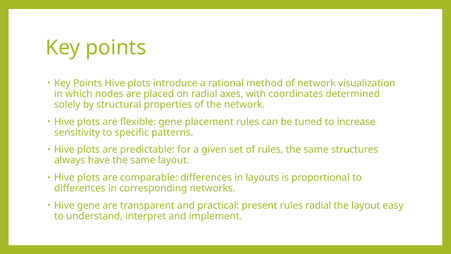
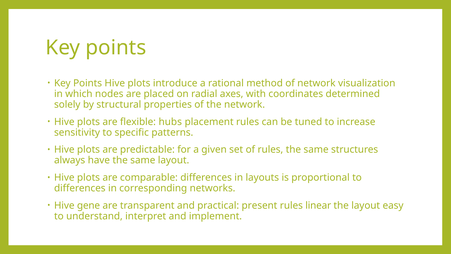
flexible gene: gene -> hubs (170, 122)
rules radial: radial -> linear (318, 205)
